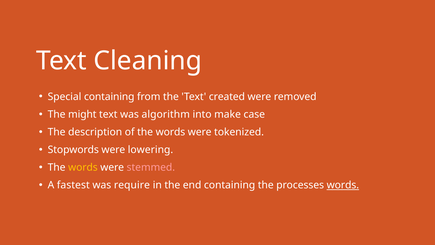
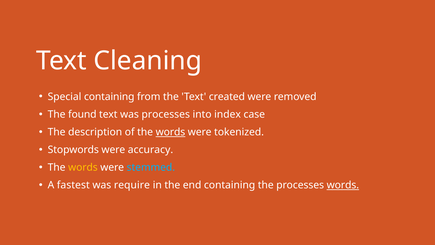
might: might -> found (82, 114)
was algorithm: algorithm -> processes (166, 114)
make: make -> index (228, 114)
words underline: none -> present (170, 132)
lowering: lowering -> accuracy (150, 150)
stemmed colour: pink -> light blue (151, 167)
